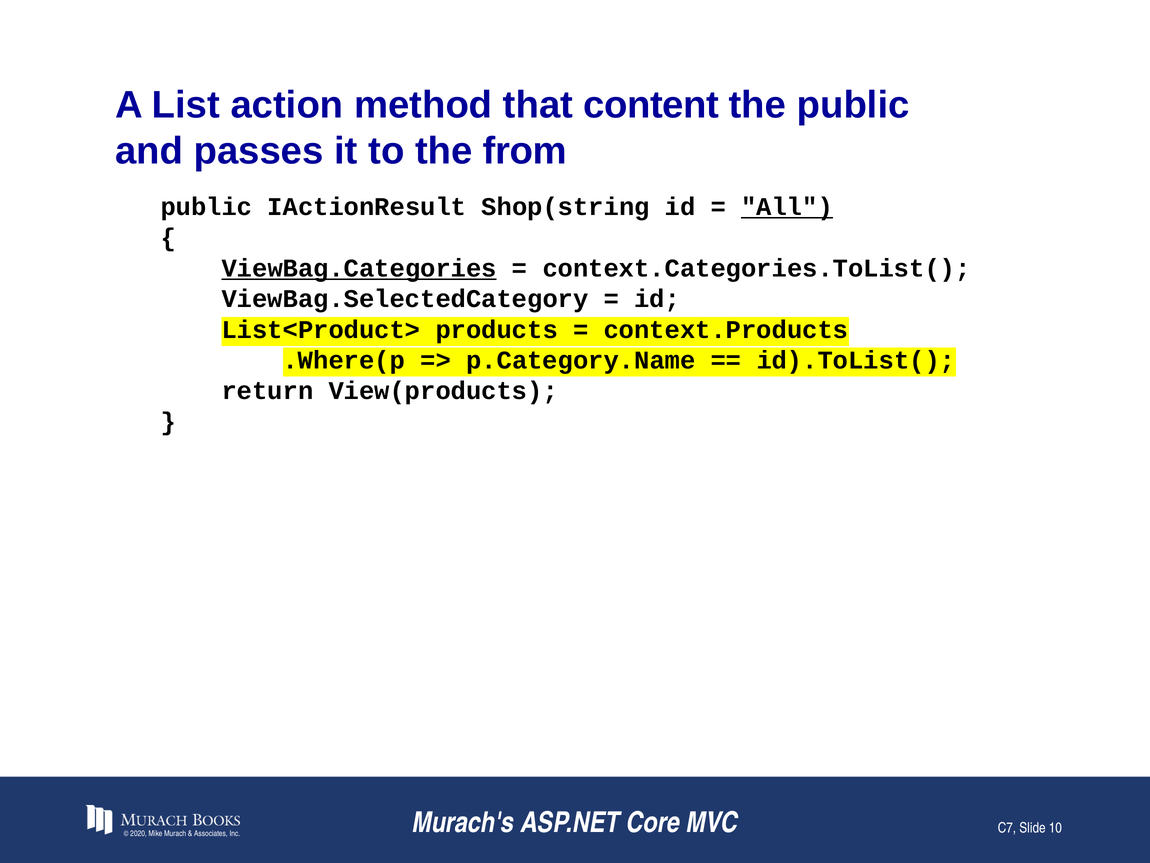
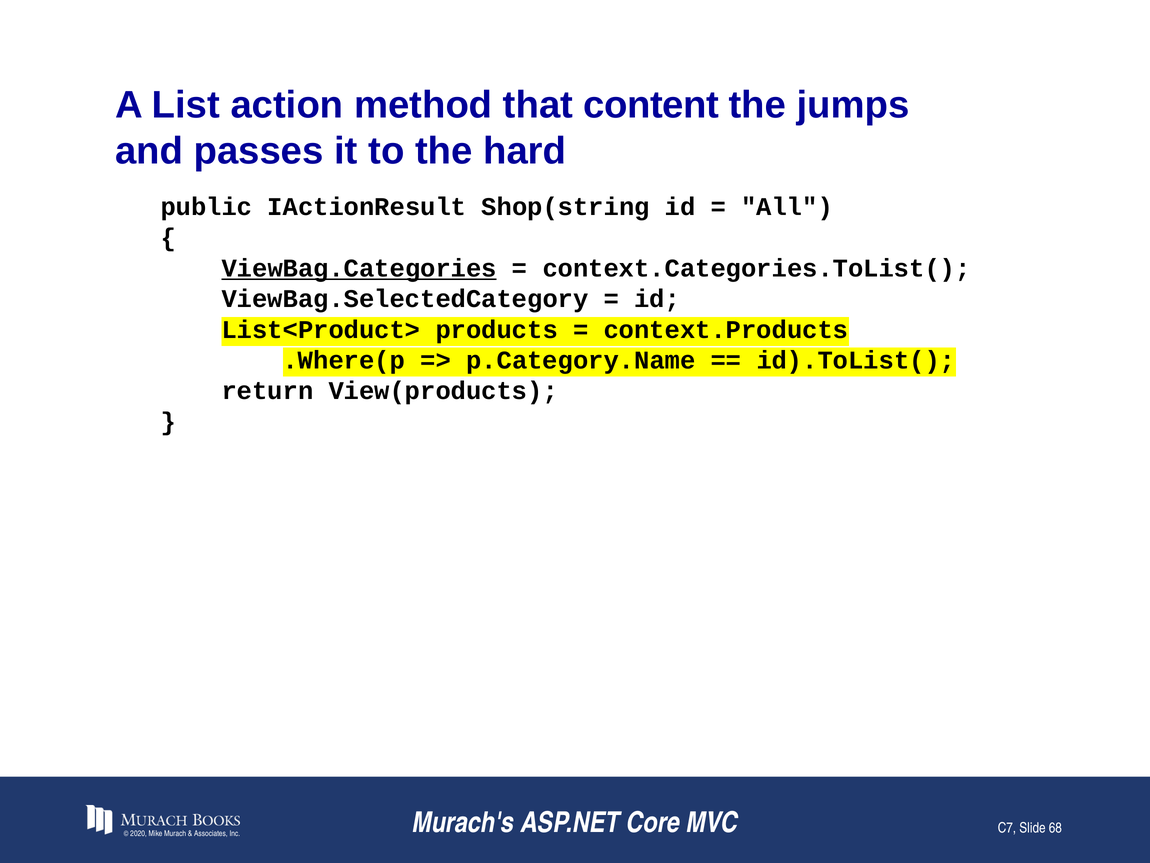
the public: public -> jumps (853, 105)
from: from -> hard (525, 151)
All underline: present -> none (787, 207)
10: 10 -> 68 (1055, 827)
